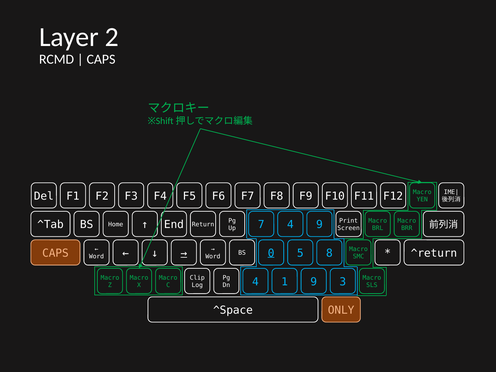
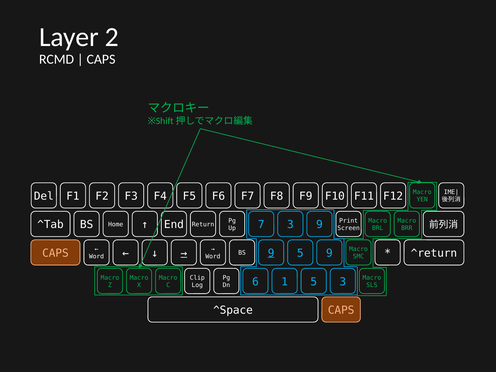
7 4: 4 -> 3 (290, 225)
Word 0: 0 -> 9 (271, 253)
5 8: 8 -> 9 (329, 253)
Log 4: 4 -> 6 (255, 282)
1 9: 9 -> 5 (314, 282)
ONLY: ONLY -> CAPS (341, 310)
